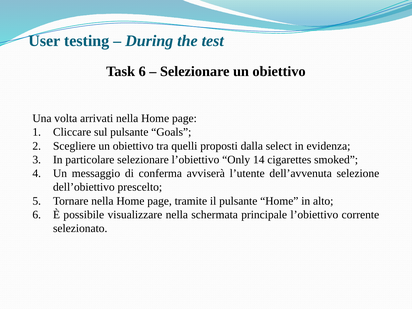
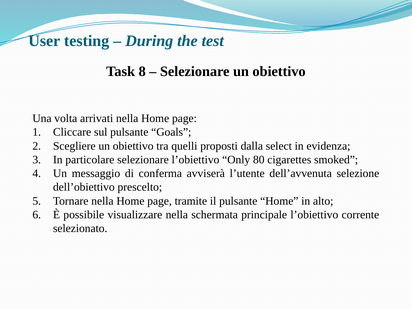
Task 6: 6 -> 8 (142, 72)
14: 14 -> 80 (259, 160)
